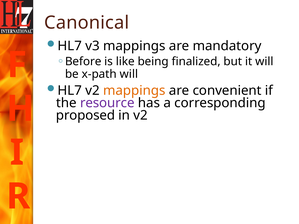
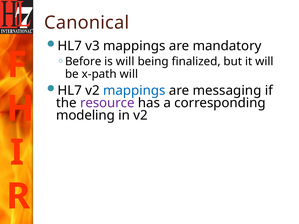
is like: like -> will (125, 62)
mappings colour: orange -> blue (134, 91)
convenient: convenient -> messaging (227, 91)
proposed: proposed -> modeling (85, 116)
